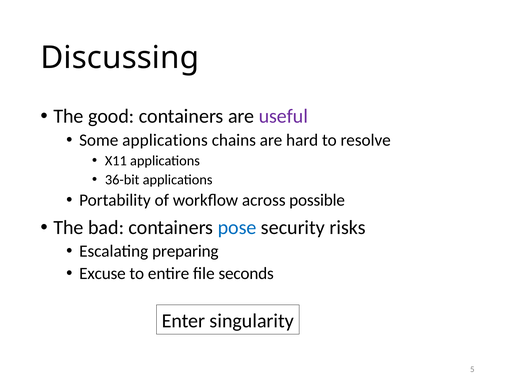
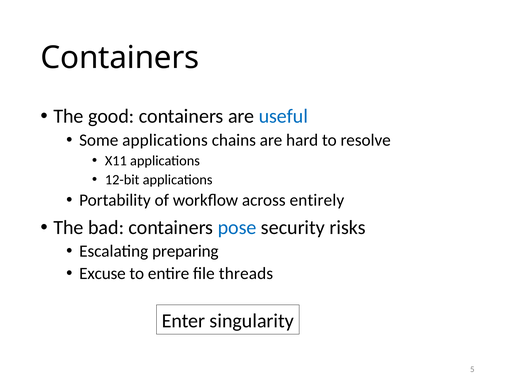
Discussing: Discussing -> Containers (120, 58)
useful colour: purple -> blue (283, 116)
36-bit: 36-bit -> 12-bit (122, 179)
possible: possible -> entirely (317, 200)
seconds: seconds -> threads (246, 273)
